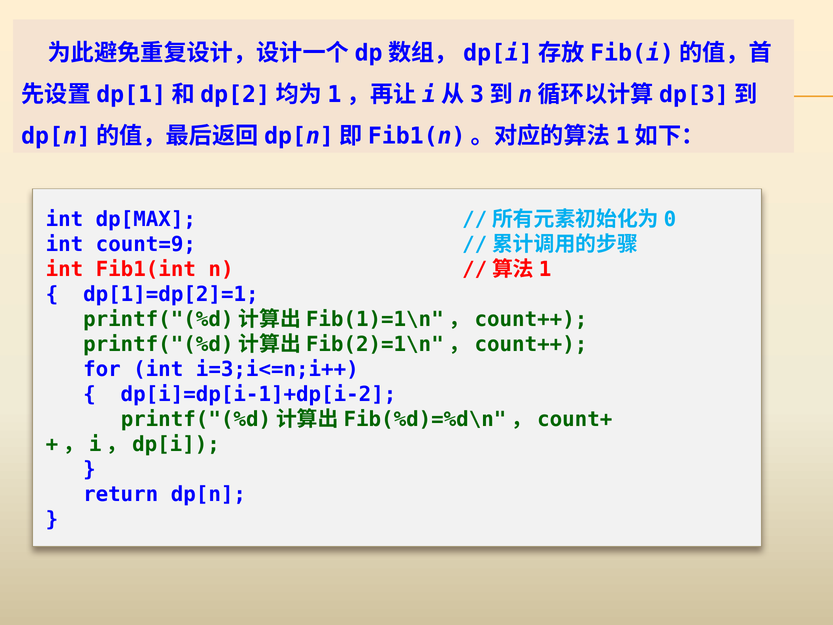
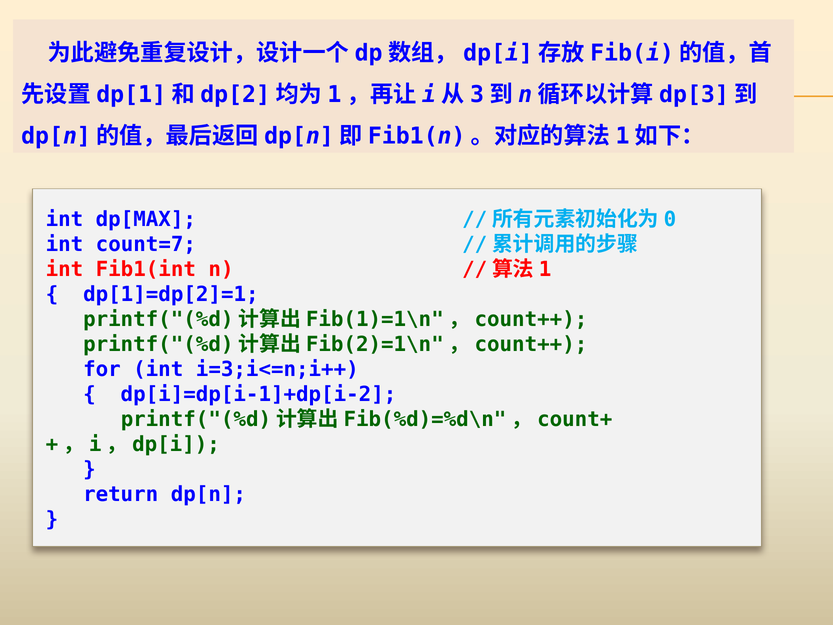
count=9: count=9 -> count=7 (146, 244)
